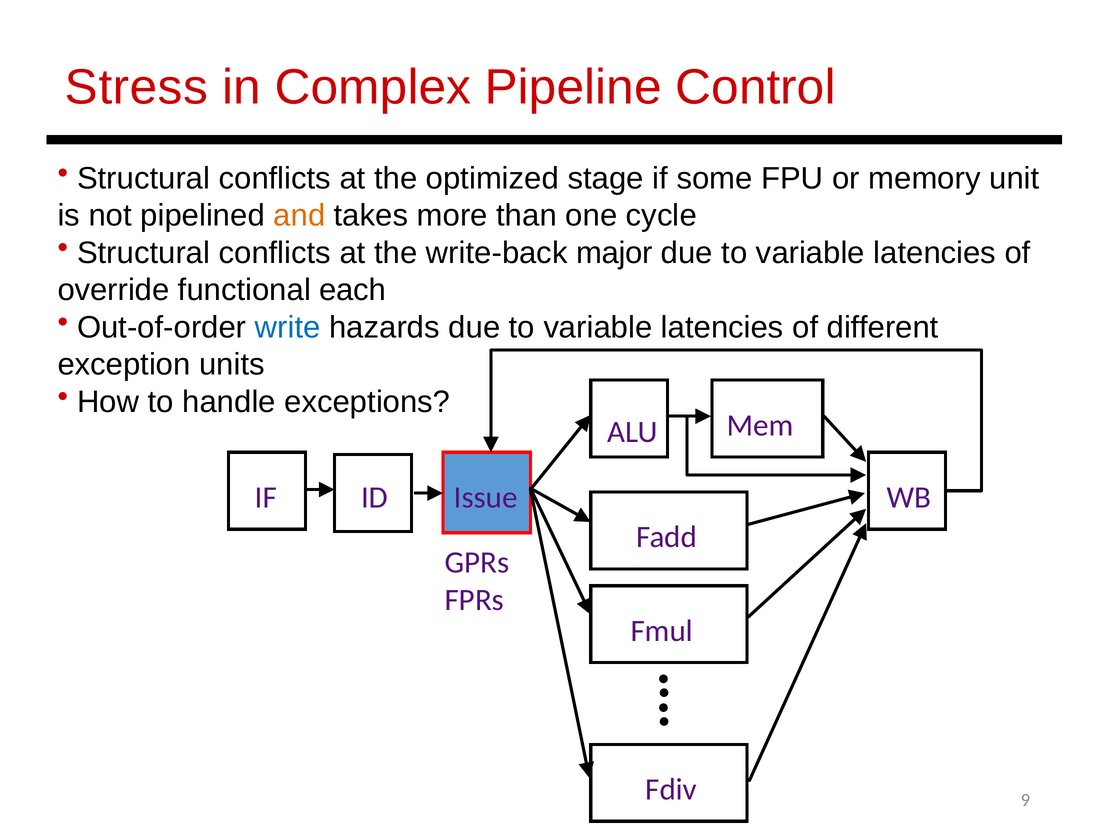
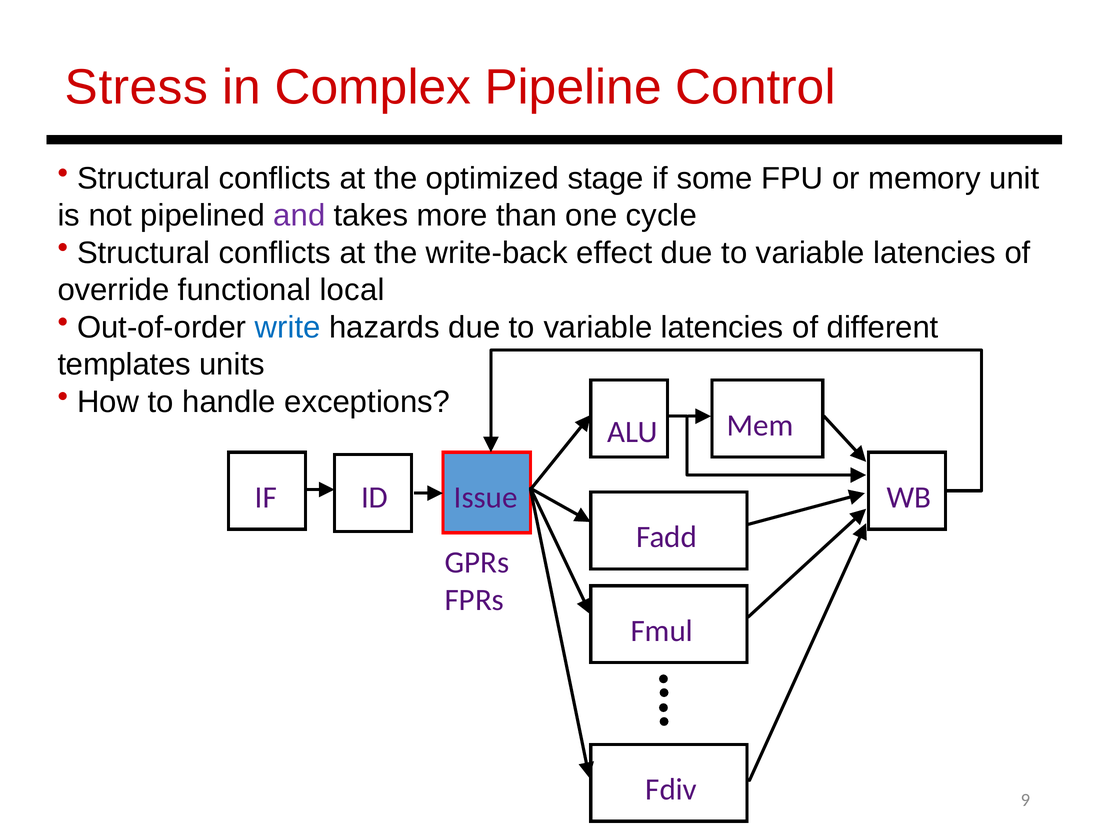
and colour: orange -> purple (299, 216)
major: major -> effect (614, 253)
each: each -> local (352, 290)
exception: exception -> templates (124, 365)
